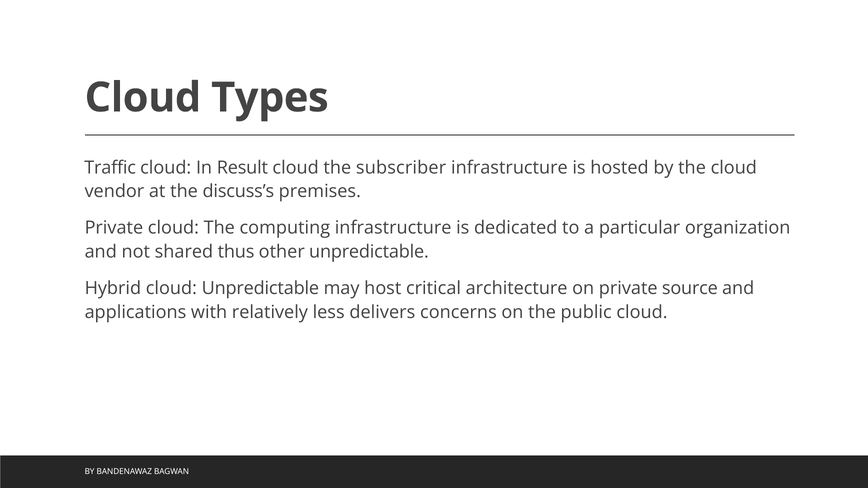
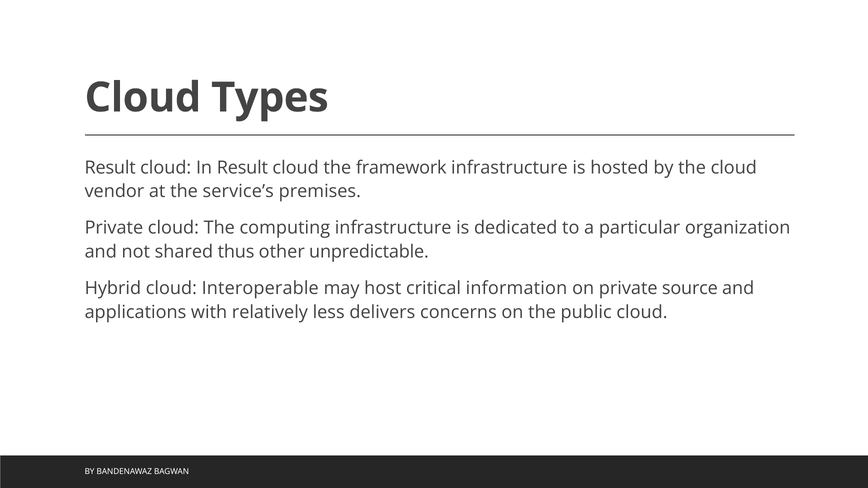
Traffic: Traffic -> Result (110, 168)
subscriber: subscriber -> framework (401, 168)
discuss’s: discuss’s -> service’s (238, 191)
cloud Unpredictable: Unpredictable -> Interoperable (260, 288)
architecture: architecture -> information (516, 288)
